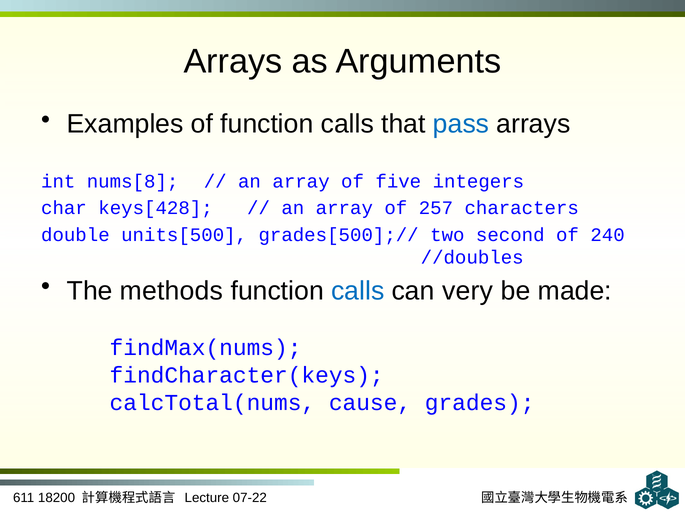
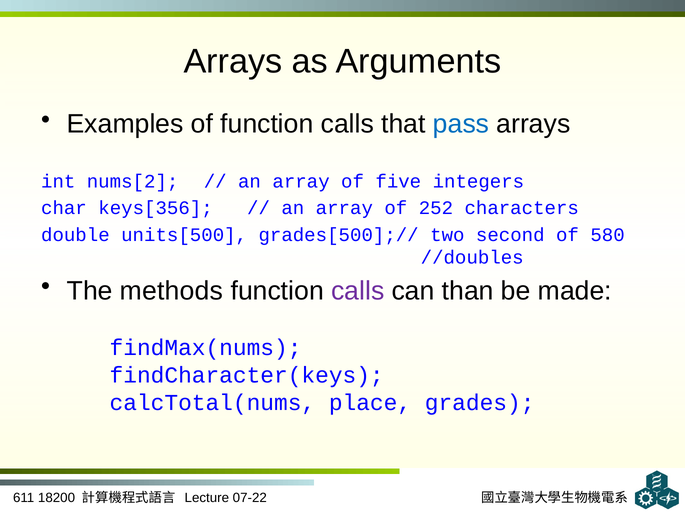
nums[8: nums[8 -> nums[2 (133, 181)
keys[428: keys[428 -> keys[356 (156, 208)
257: 257 -> 252 (436, 208)
240: 240 -> 580 (608, 235)
calls colour: blue -> purple (358, 291)
very: very -> than (468, 291)
cause: cause -> place (370, 402)
